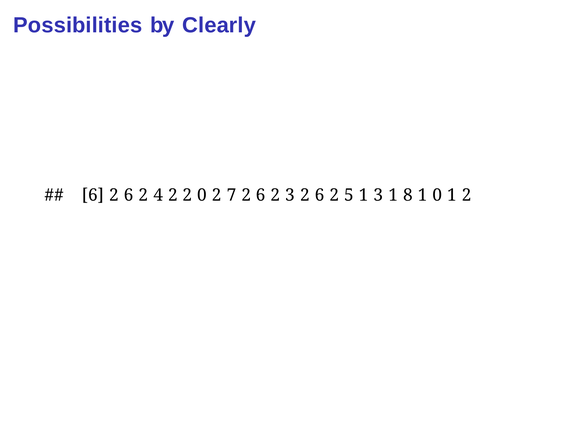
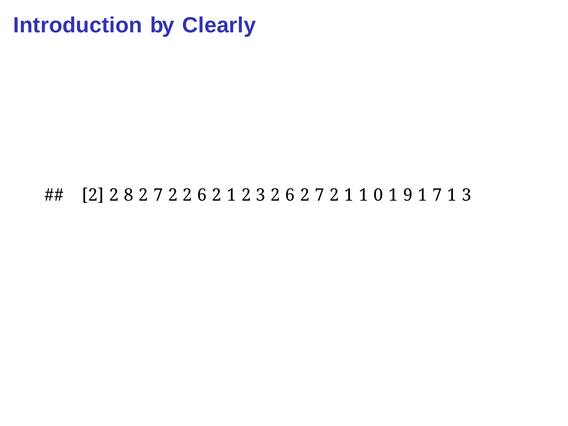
Possibilities: Possibilities -> Introduction (78, 25)
6: 6 -> 2 (93, 195)
6: 6 -> 8 (129, 195)
4: 4 -> 7 (158, 195)
2 2 0: 0 -> 6 (202, 195)
7: 7 -> 1 (232, 195)
6: 6 -> 3 (261, 195)
3: 3 -> 6 (290, 195)
6: 6 -> 7 (320, 195)
5: 5 -> 1 (349, 195)
1 3: 3 -> 0 (378, 195)
8: 8 -> 9 (408, 195)
1 0: 0 -> 7 (437, 195)
1 2: 2 -> 3 (467, 195)
